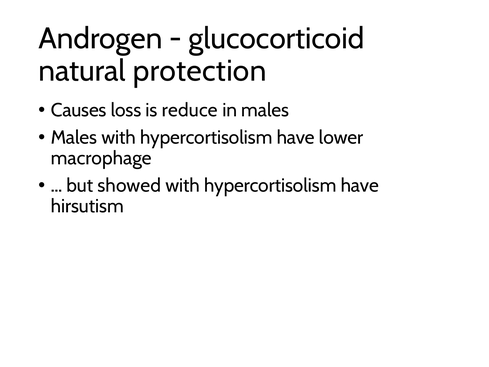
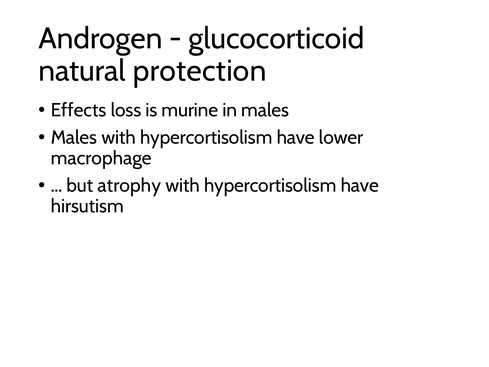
Causes: Causes -> Effects (79, 110)
reduce: reduce -> murine (190, 110)
showed: showed -> atrophy (129, 185)
